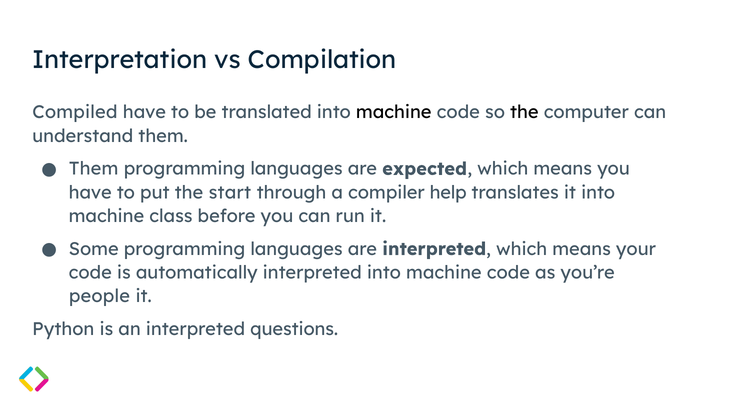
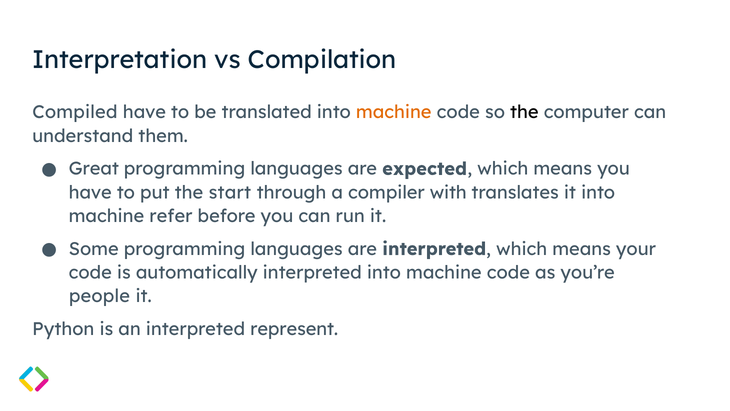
machine colour: black -> orange (394, 112)
Them: Them -> Great (94, 169)
help: help -> with (448, 192)
class: class -> refer (171, 216)
questions: questions -> represent (294, 329)
